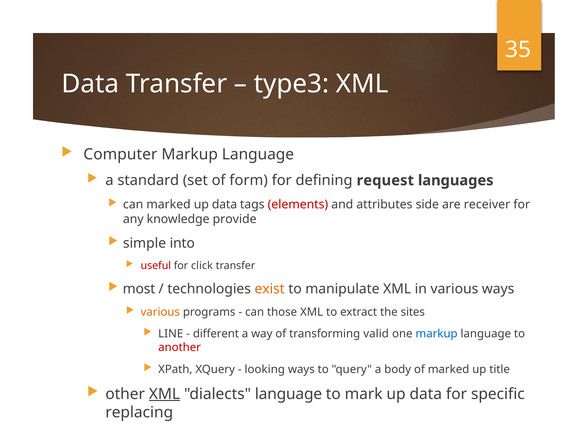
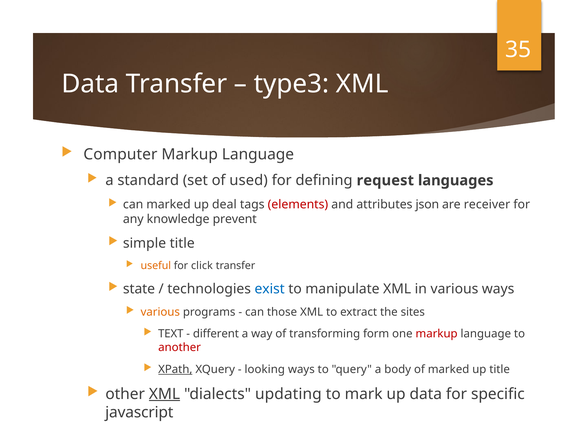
form: form -> used (249, 181)
marked up data: data -> deal (224, 205)
side: side -> json (427, 205)
provide: provide -> prevent (235, 219)
simple into: into -> title (182, 243)
useful colour: red -> orange (156, 266)
most: most -> state (139, 289)
exist colour: orange -> blue (270, 289)
LINE: LINE -> TEXT (171, 334)
valid: valid -> form (376, 334)
markup colour: blue -> red (437, 334)
XPath underline: none -> present (175, 370)
dialects language: language -> updating (288, 394)
replacing: replacing -> javascript (139, 413)
